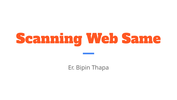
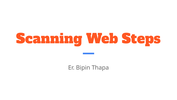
Same: Same -> Steps (141, 39)
